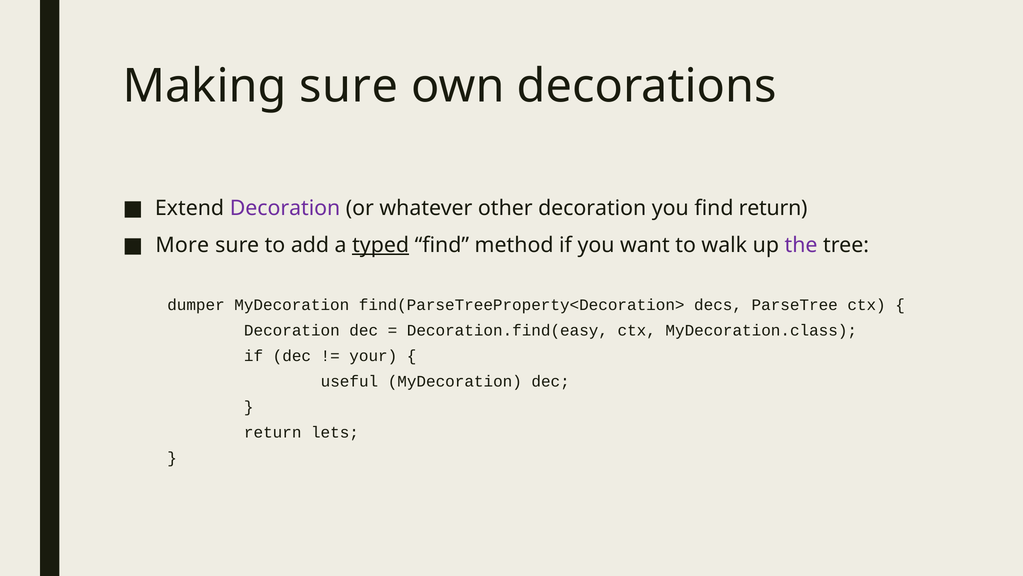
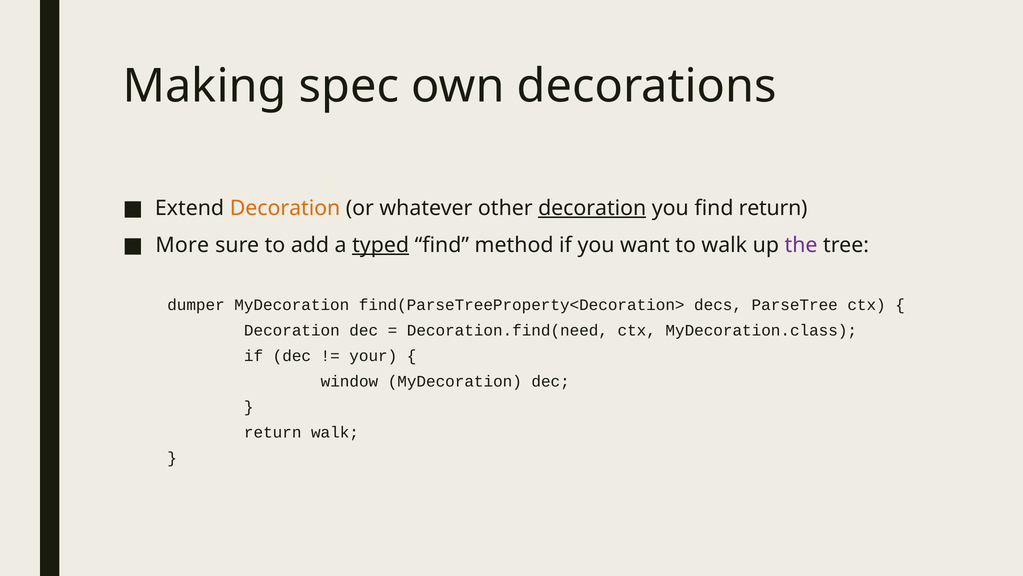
Making sure: sure -> spec (349, 86)
Decoration colour: purple -> orange (285, 208)
decoration underline: none -> present (592, 208)
Decoration.find(easy: Decoration.find(easy -> Decoration.find(need (507, 330)
useful: useful -> window (349, 381)
return lets: lets -> walk (335, 432)
